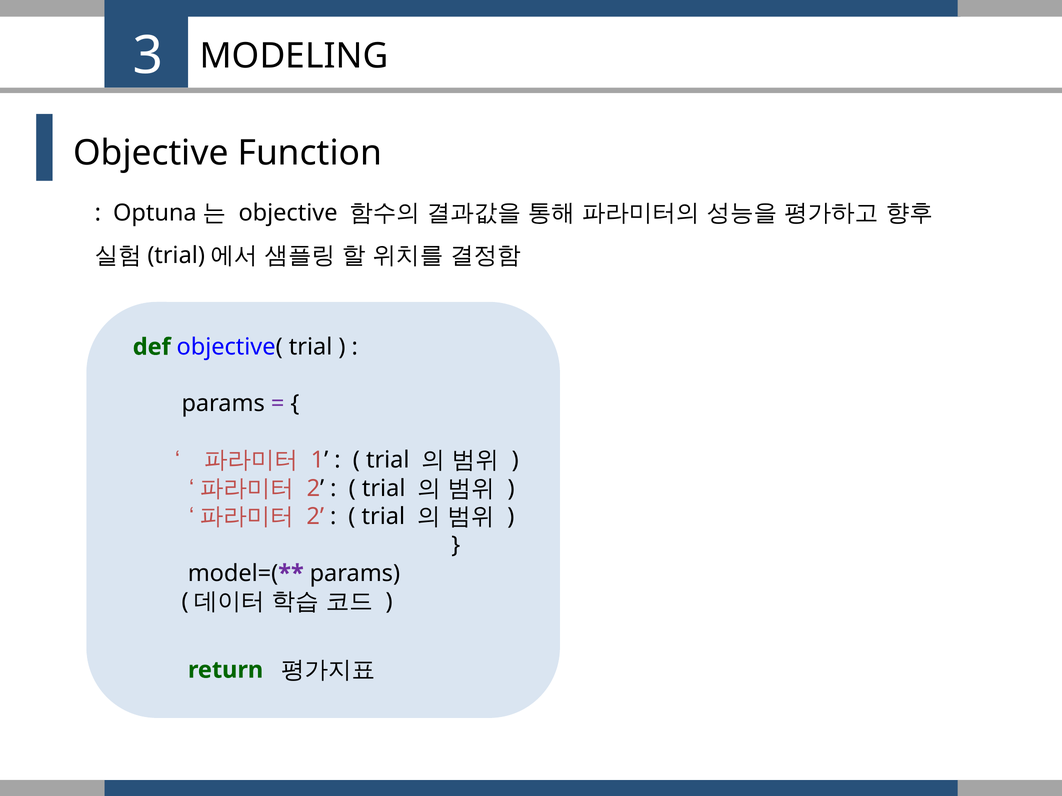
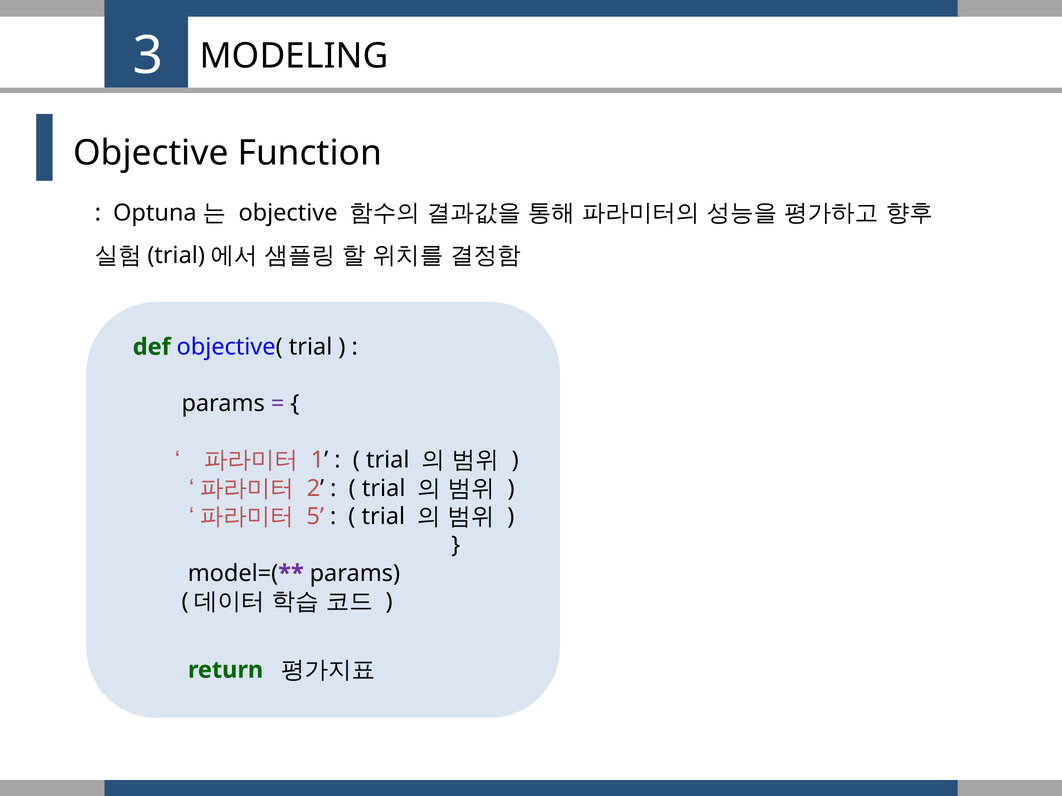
2: 2 -> 5 (315, 517)
